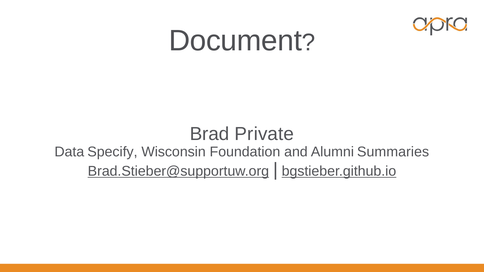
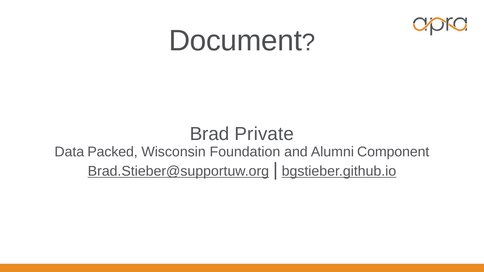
Specify: Specify -> Packed (113, 152)
Summaries: Summaries -> Component (393, 152)
